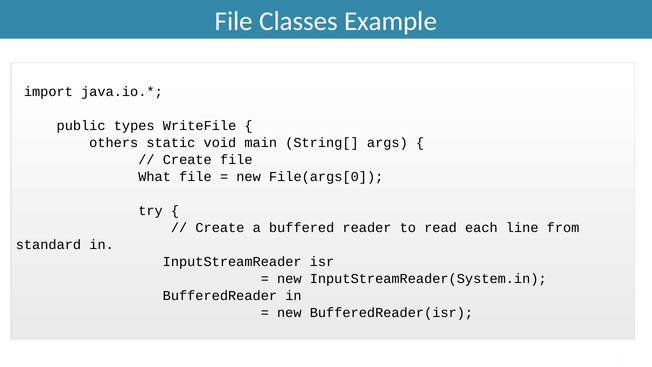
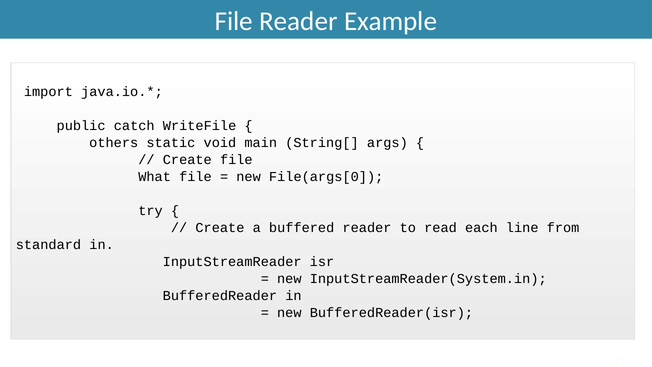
File Classes: Classes -> Reader (298, 21)
types: types -> catch (134, 126)
